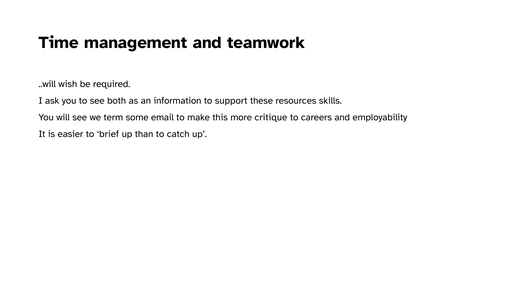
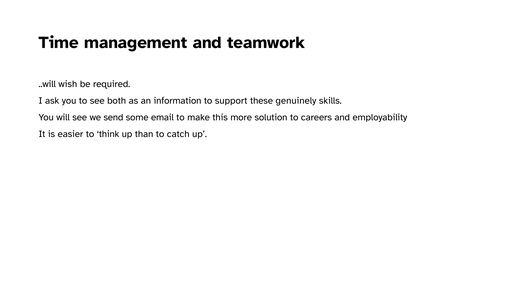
resources: resources -> genuinely (296, 101)
term: term -> send (113, 117)
critique: critique -> solution (271, 117)
brief: brief -> think (108, 134)
